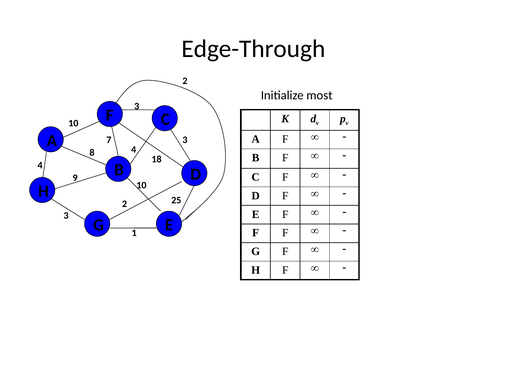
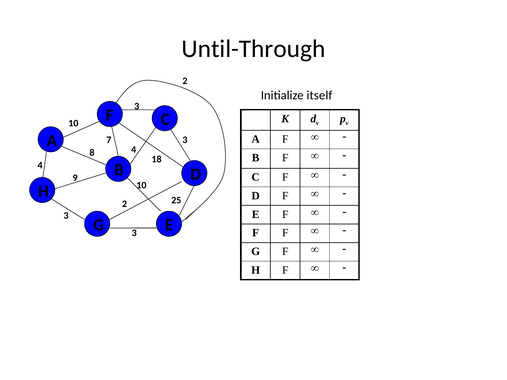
Edge-Through: Edge-Through -> Until-Through (253, 49)
most: most -> itself (319, 95)
G 1: 1 -> 3 (134, 233)
